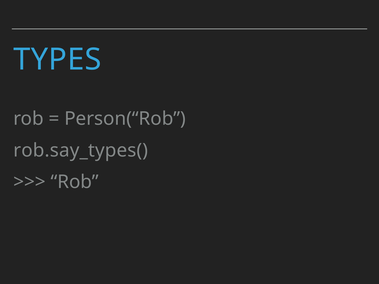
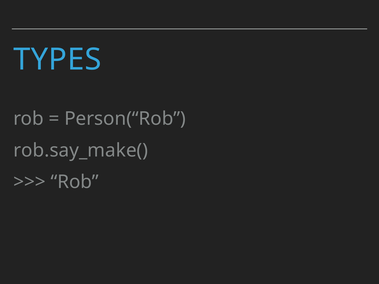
rob.say_types(: rob.say_types( -> rob.say_make( (81, 150)
